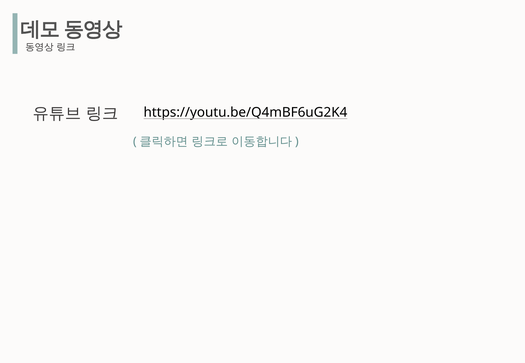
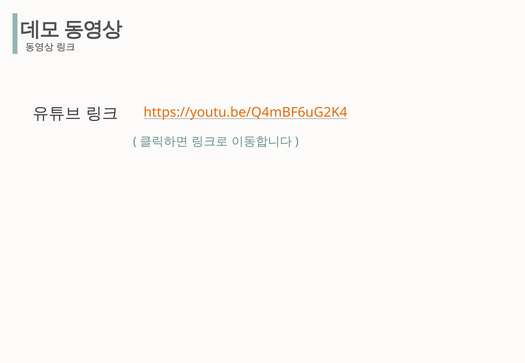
https://youtu.be/Q4mBF6uG2K4 colour: black -> orange (245, 113)
